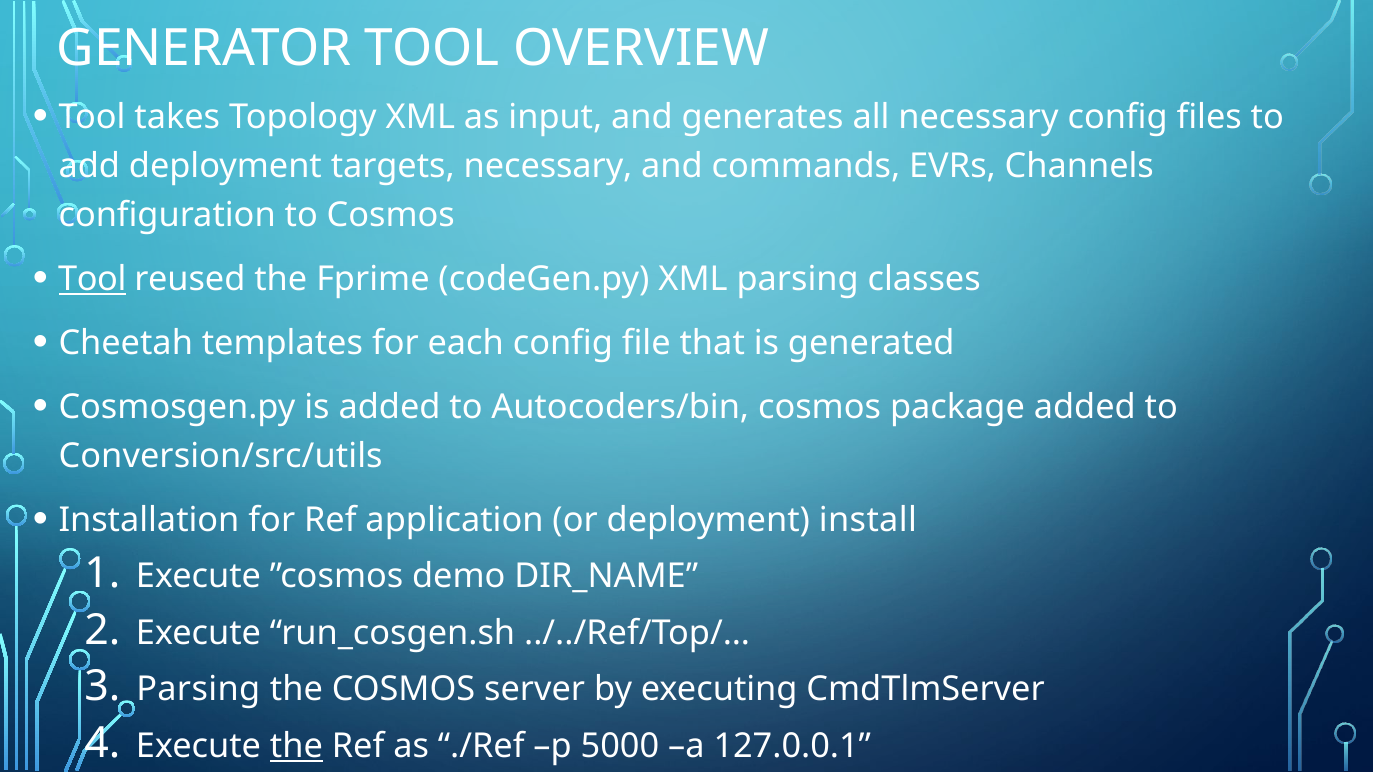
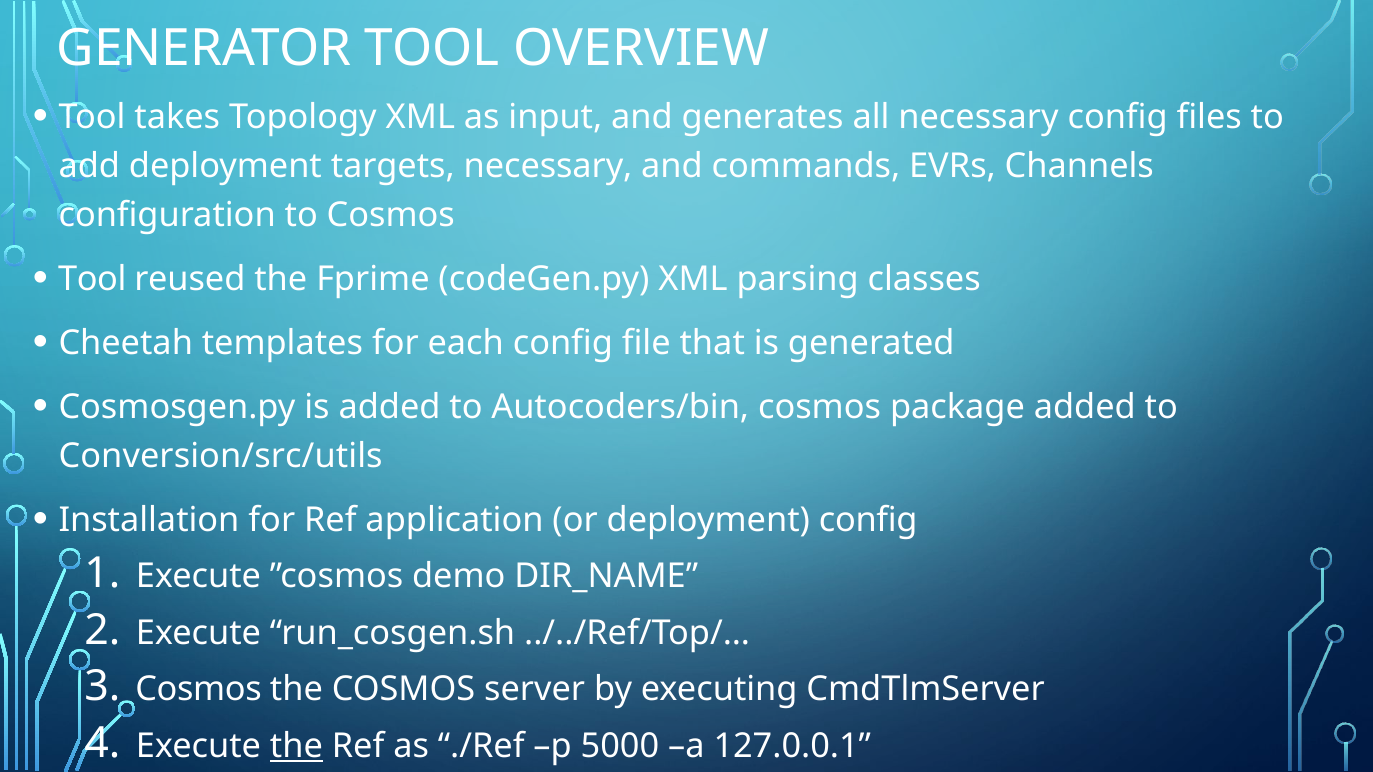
Tool underline: present -> none (92, 279)
deployment install: install -> config (868, 520)
Parsing: Parsing -> Cosmos (199, 690)
